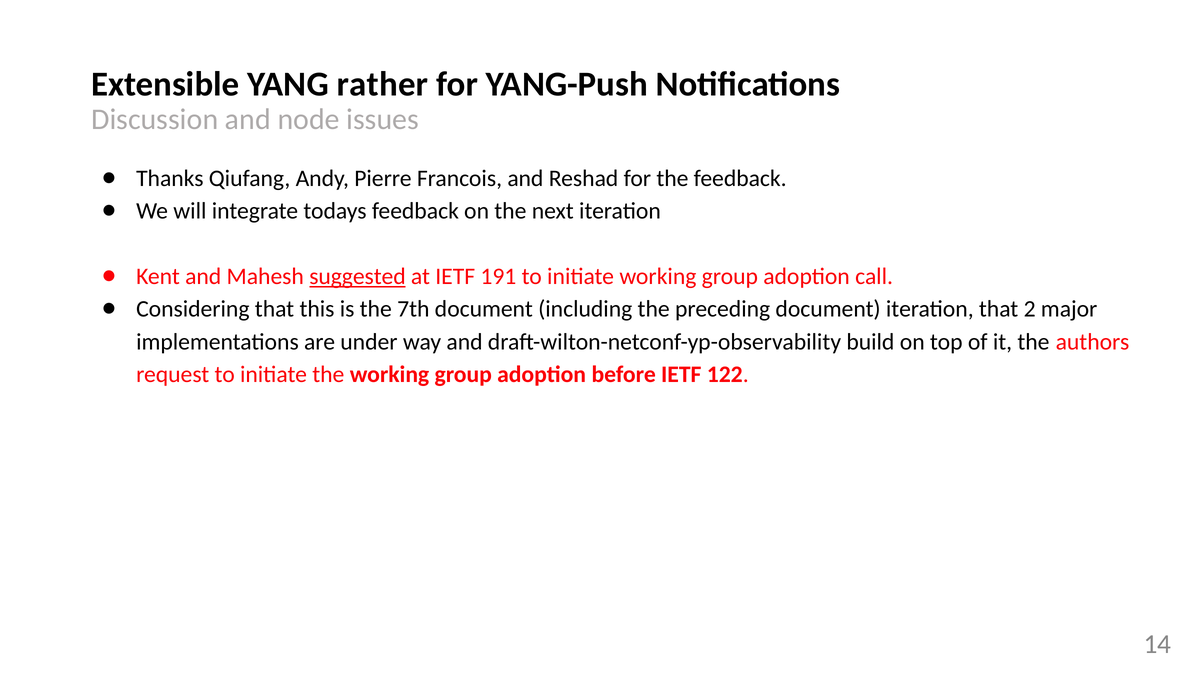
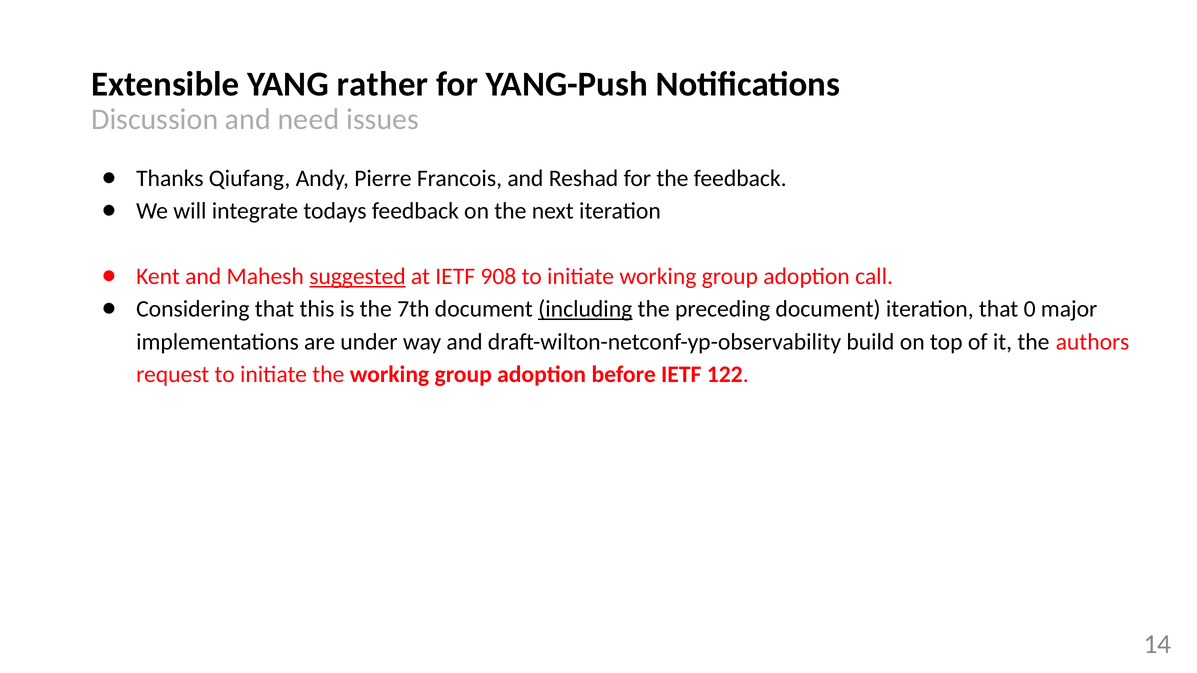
node: node -> need (308, 120)
191: 191 -> 908 (498, 277)
including underline: none -> present (585, 309)
2: 2 -> 0 (1030, 309)
